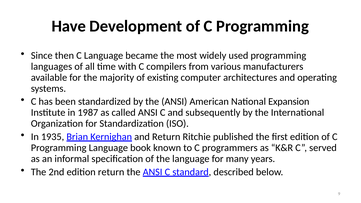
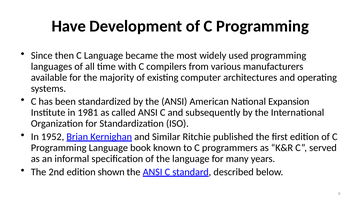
1987: 1987 -> 1981 (88, 113)
1935: 1935 -> 1952 (53, 137)
and Return: Return -> Similar (166, 137)
edition return: return -> shown (111, 172)
